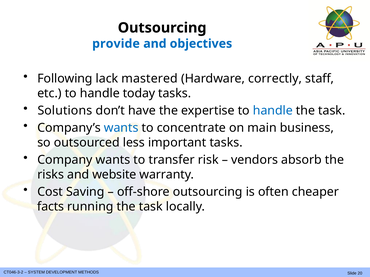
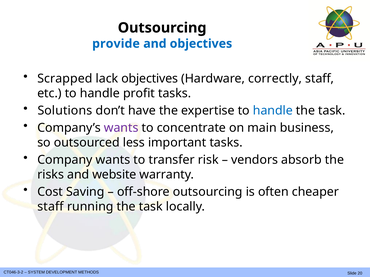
Following: Following -> Scrapped (65, 79)
lack mastered: mastered -> objectives (150, 79)
today: today -> profit (139, 94)
wants colour: blue -> purple (121, 128)
facts: facts -> staff (51, 207)
